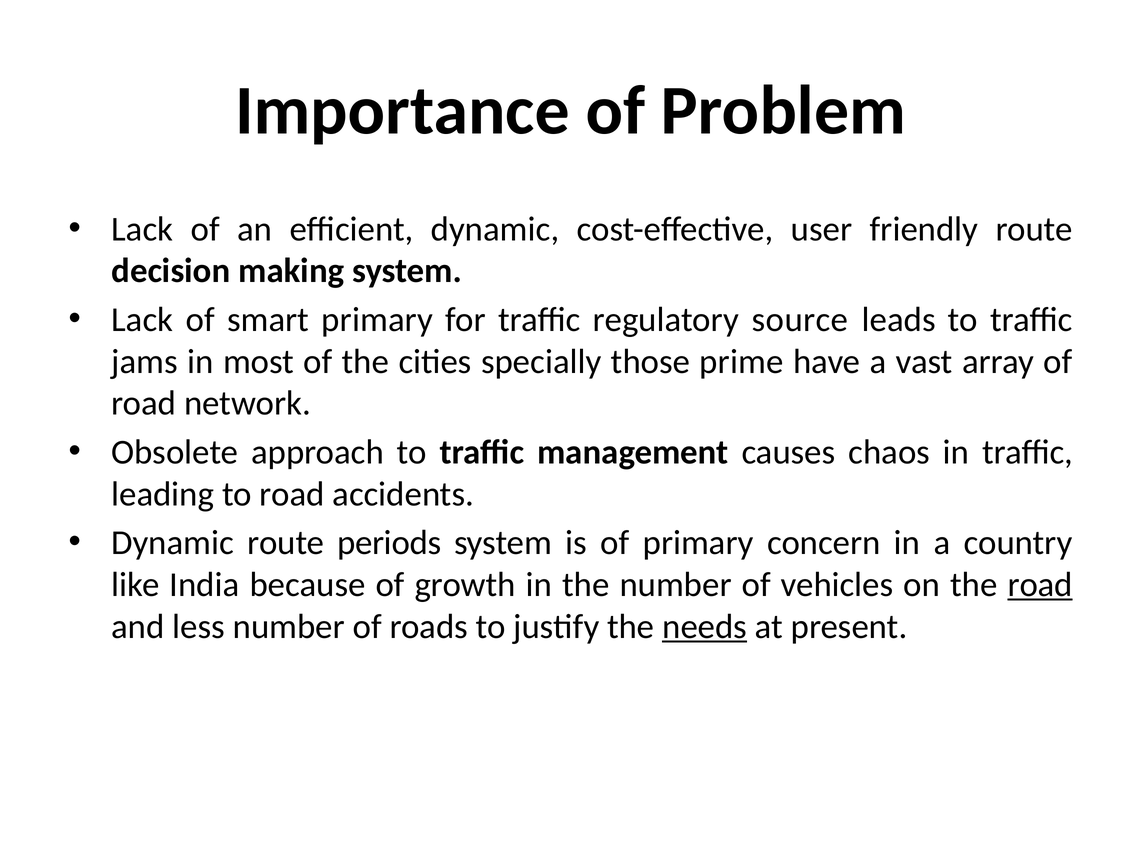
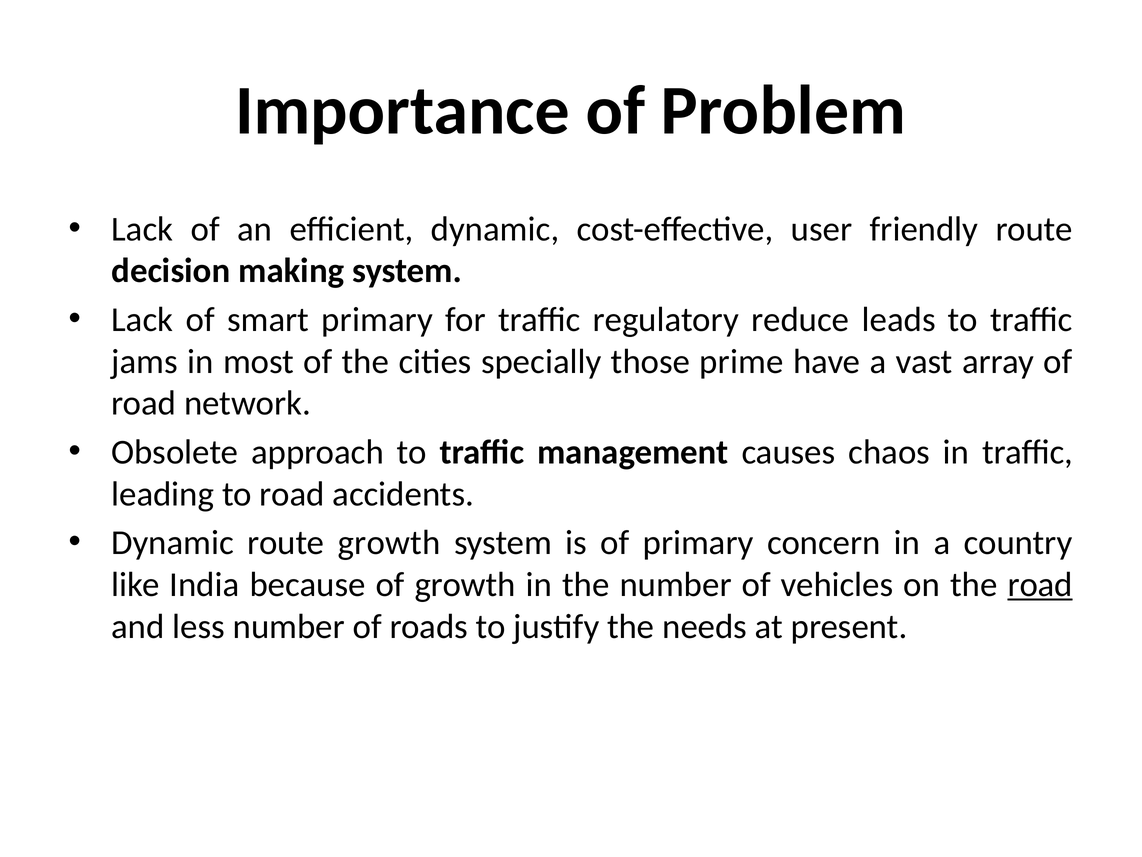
source: source -> reduce (800, 319)
route periods: periods -> growth (389, 542)
needs underline: present -> none (705, 626)
